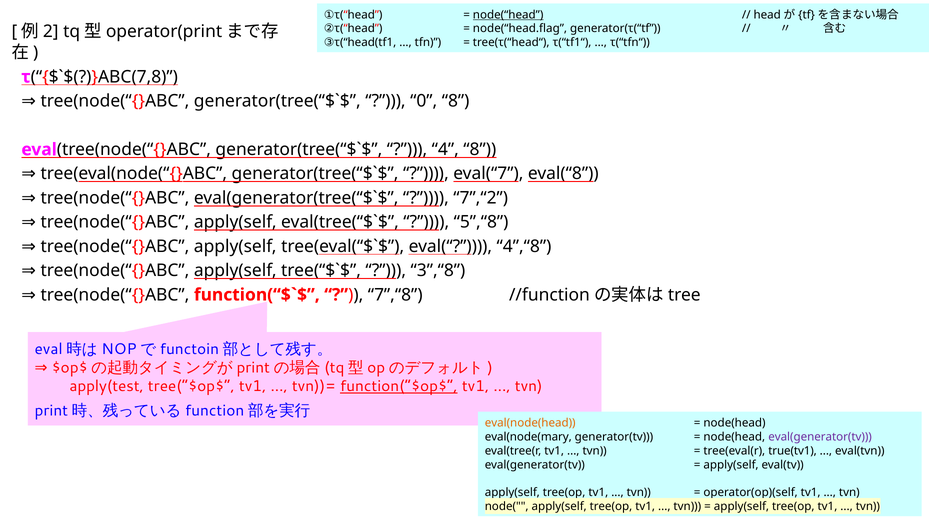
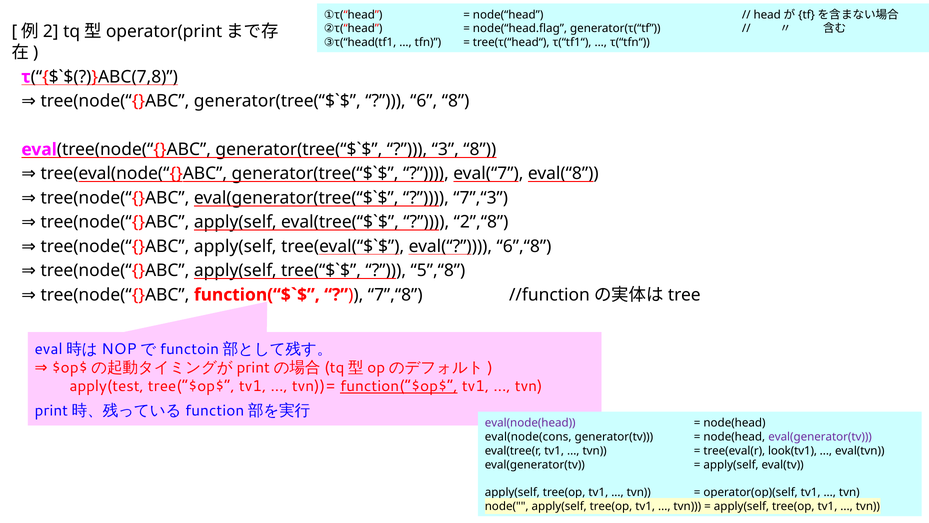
node(“head underline: present -> none (508, 15)
0: 0 -> 6 (424, 101)
4: 4 -> 3 (445, 149)
7”,“2: 7”,“2 -> 7”,“3 (481, 198)
5”,“8: 5”,“8 -> 2”,“8 (481, 222)
4”,“8: 4”,“8 -> 6”,“8 (524, 246)
3”,“8: 3”,“8 -> 5”,“8 (438, 270)
eval(node(head colour: orange -> purple (530, 423)
eval(node(mary: eval(node(mary -> eval(node(cons (528, 436)
true(tv1: true(tv1 -> look(tv1 (793, 450)
